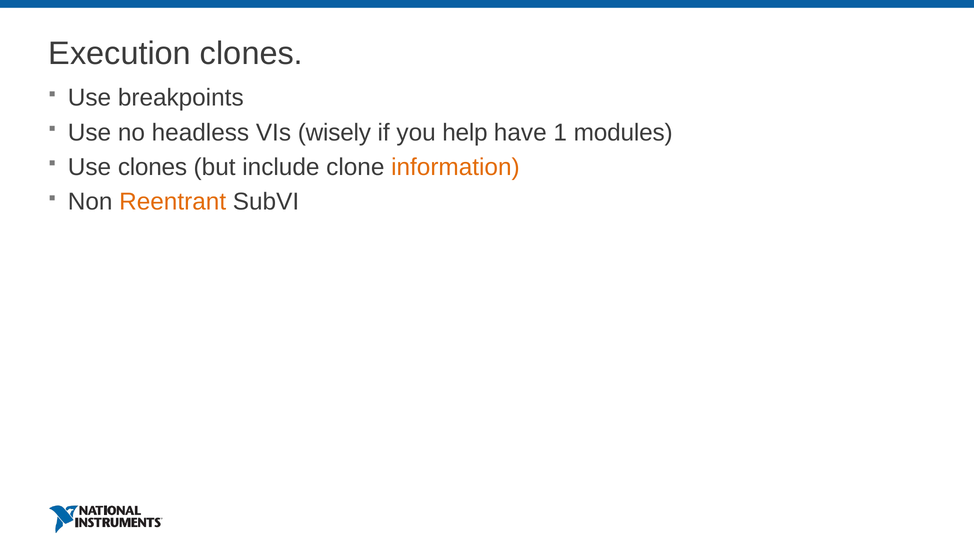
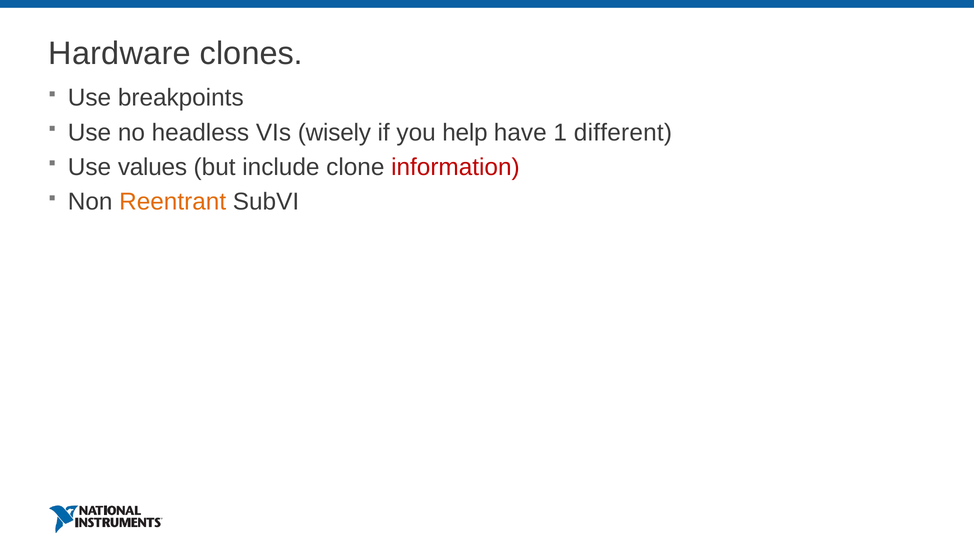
Execution: Execution -> Hardware (120, 53)
modules: modules -> different (623, 133)
Use clones: clones -> values (152, 167)
information colour: orange -> red (455, 167)
